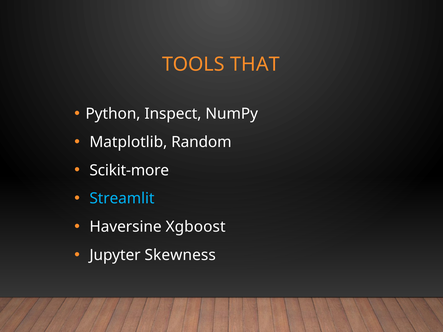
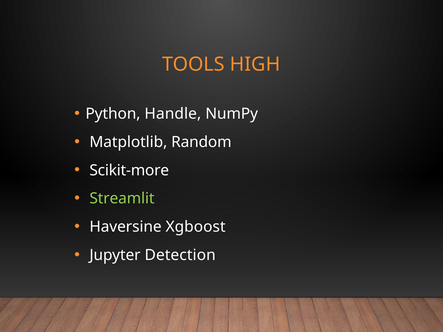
THAT: THAT -> HIGH (255, 64)
Inspect: Inspect -> Handle (173, 114)
Streamlit colour: light blue -> light green (122, 199)
Skewness: Skewness -> Detection (180, 255)
